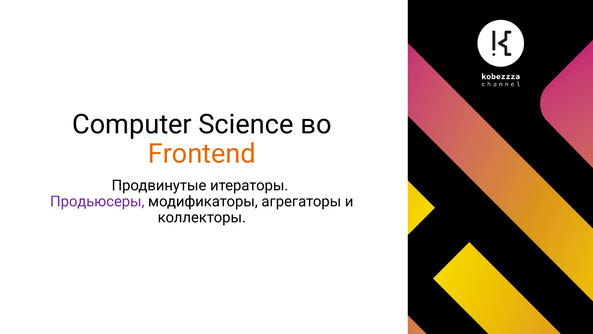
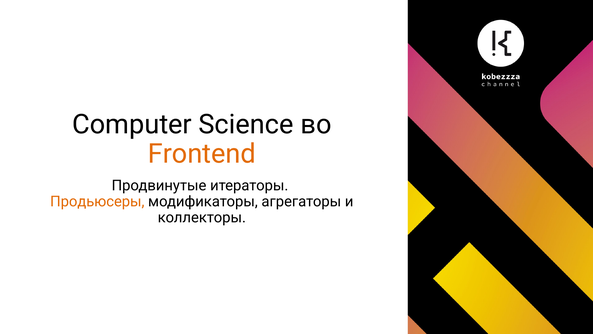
Продьюсеры colour: purple -> orange (97, 201)
